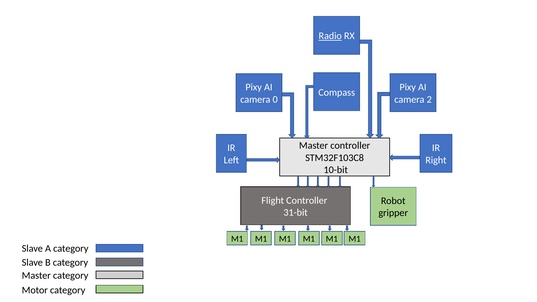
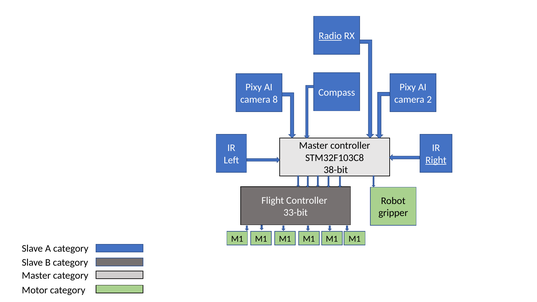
0: 0 -> 8 (275, 99)
Right underline: none -> present (436, 160)
10-bit: 10-bit -> 38-bit (336, 170)
31-bit: 31-bit -> 33-bit (296, 213)
